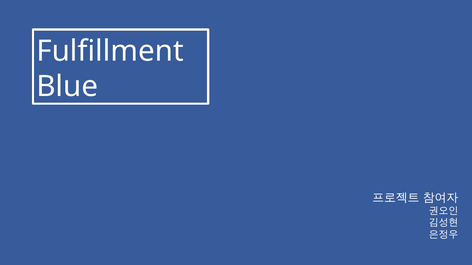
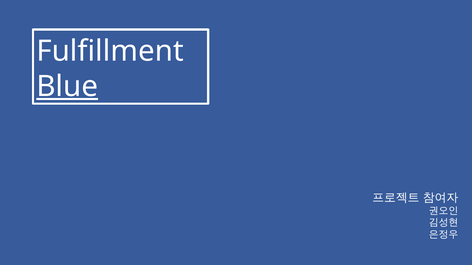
Blue underline: none -> present (67, 86)
